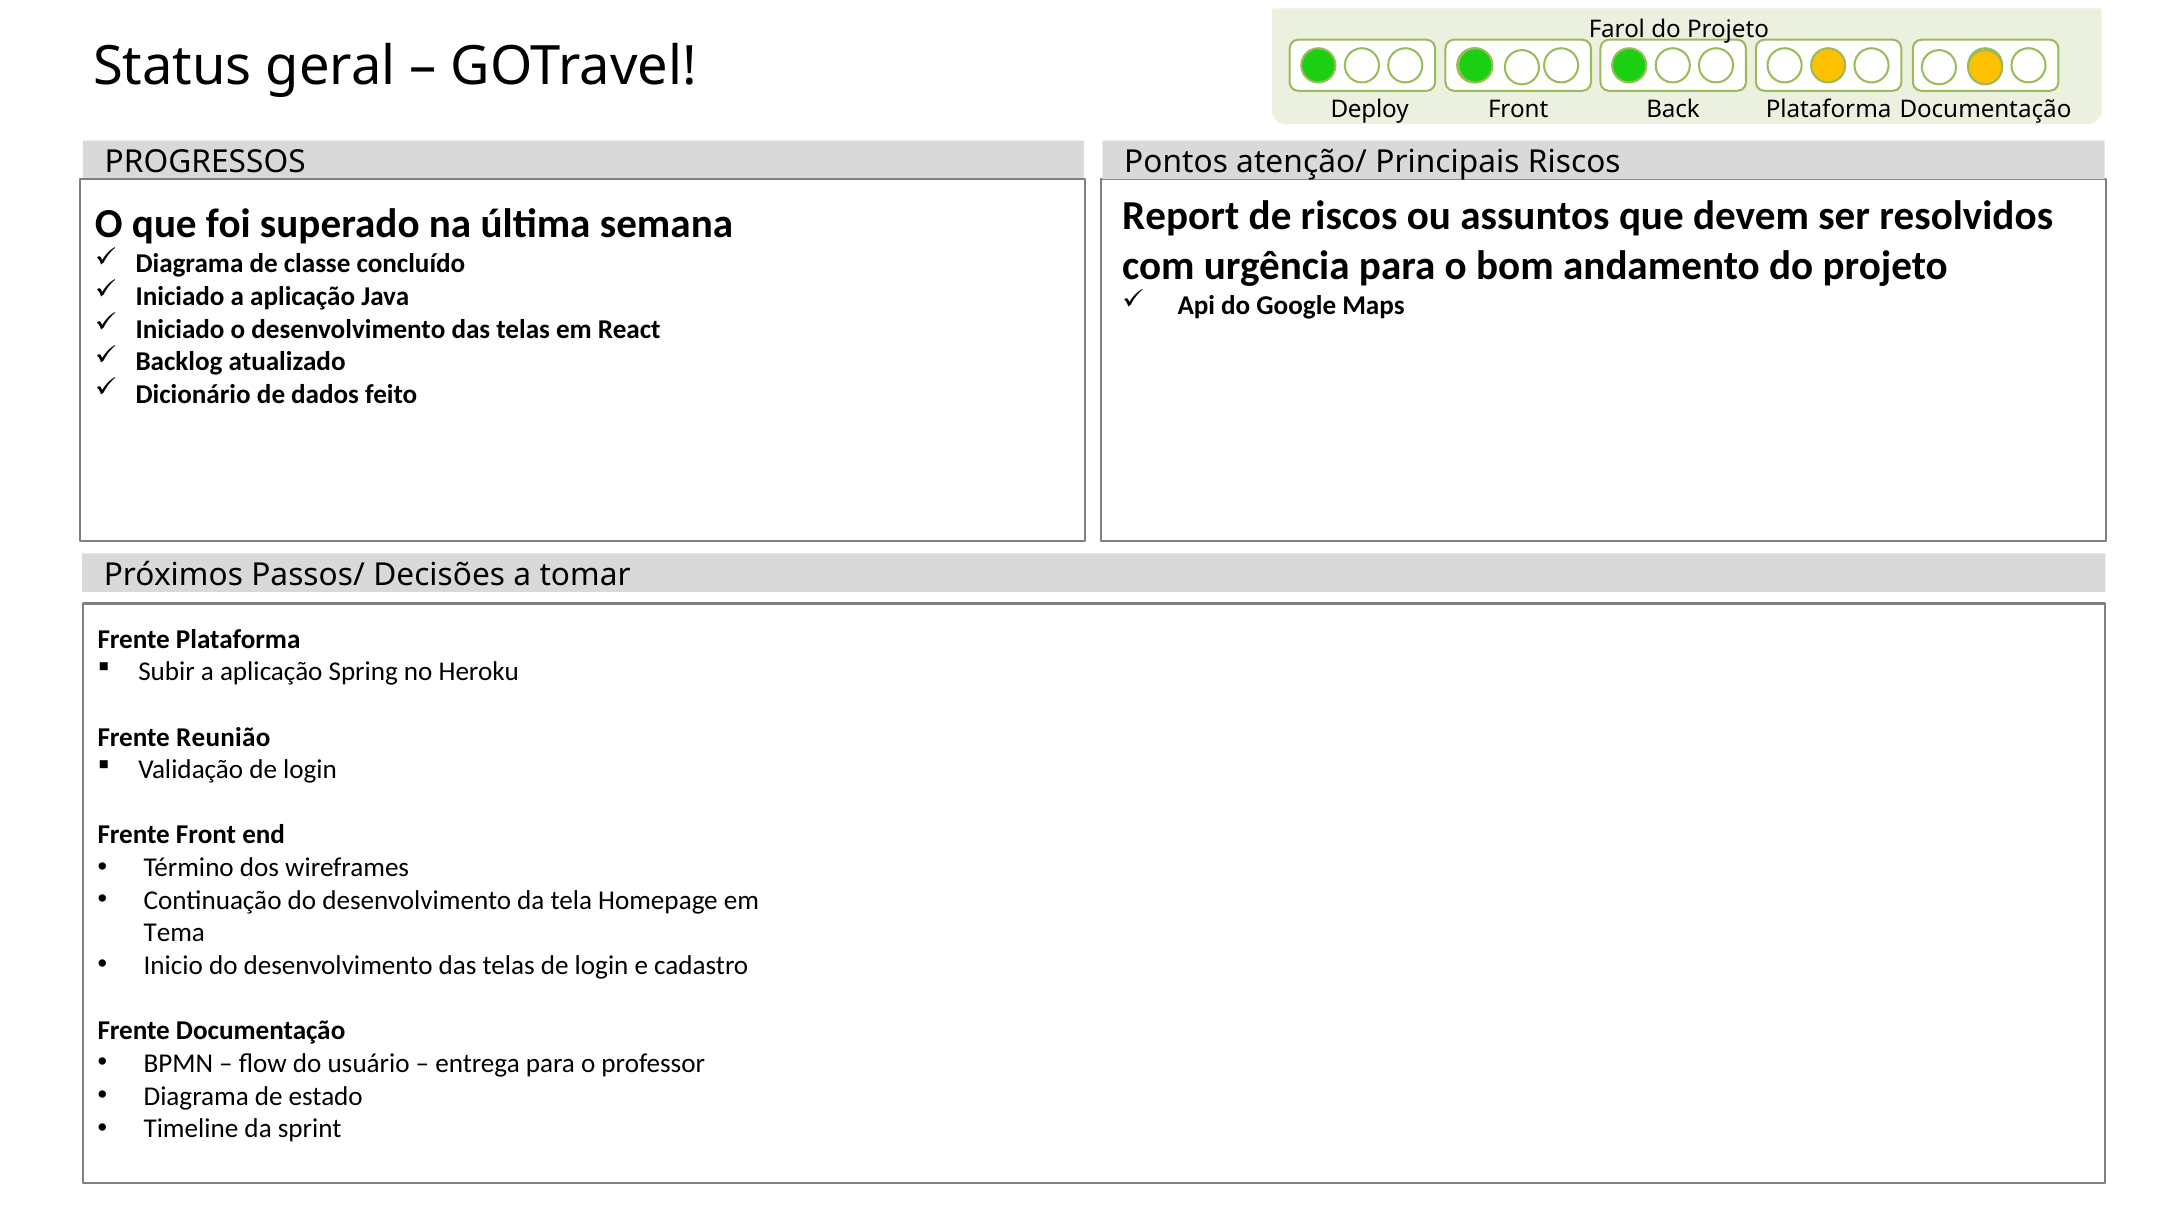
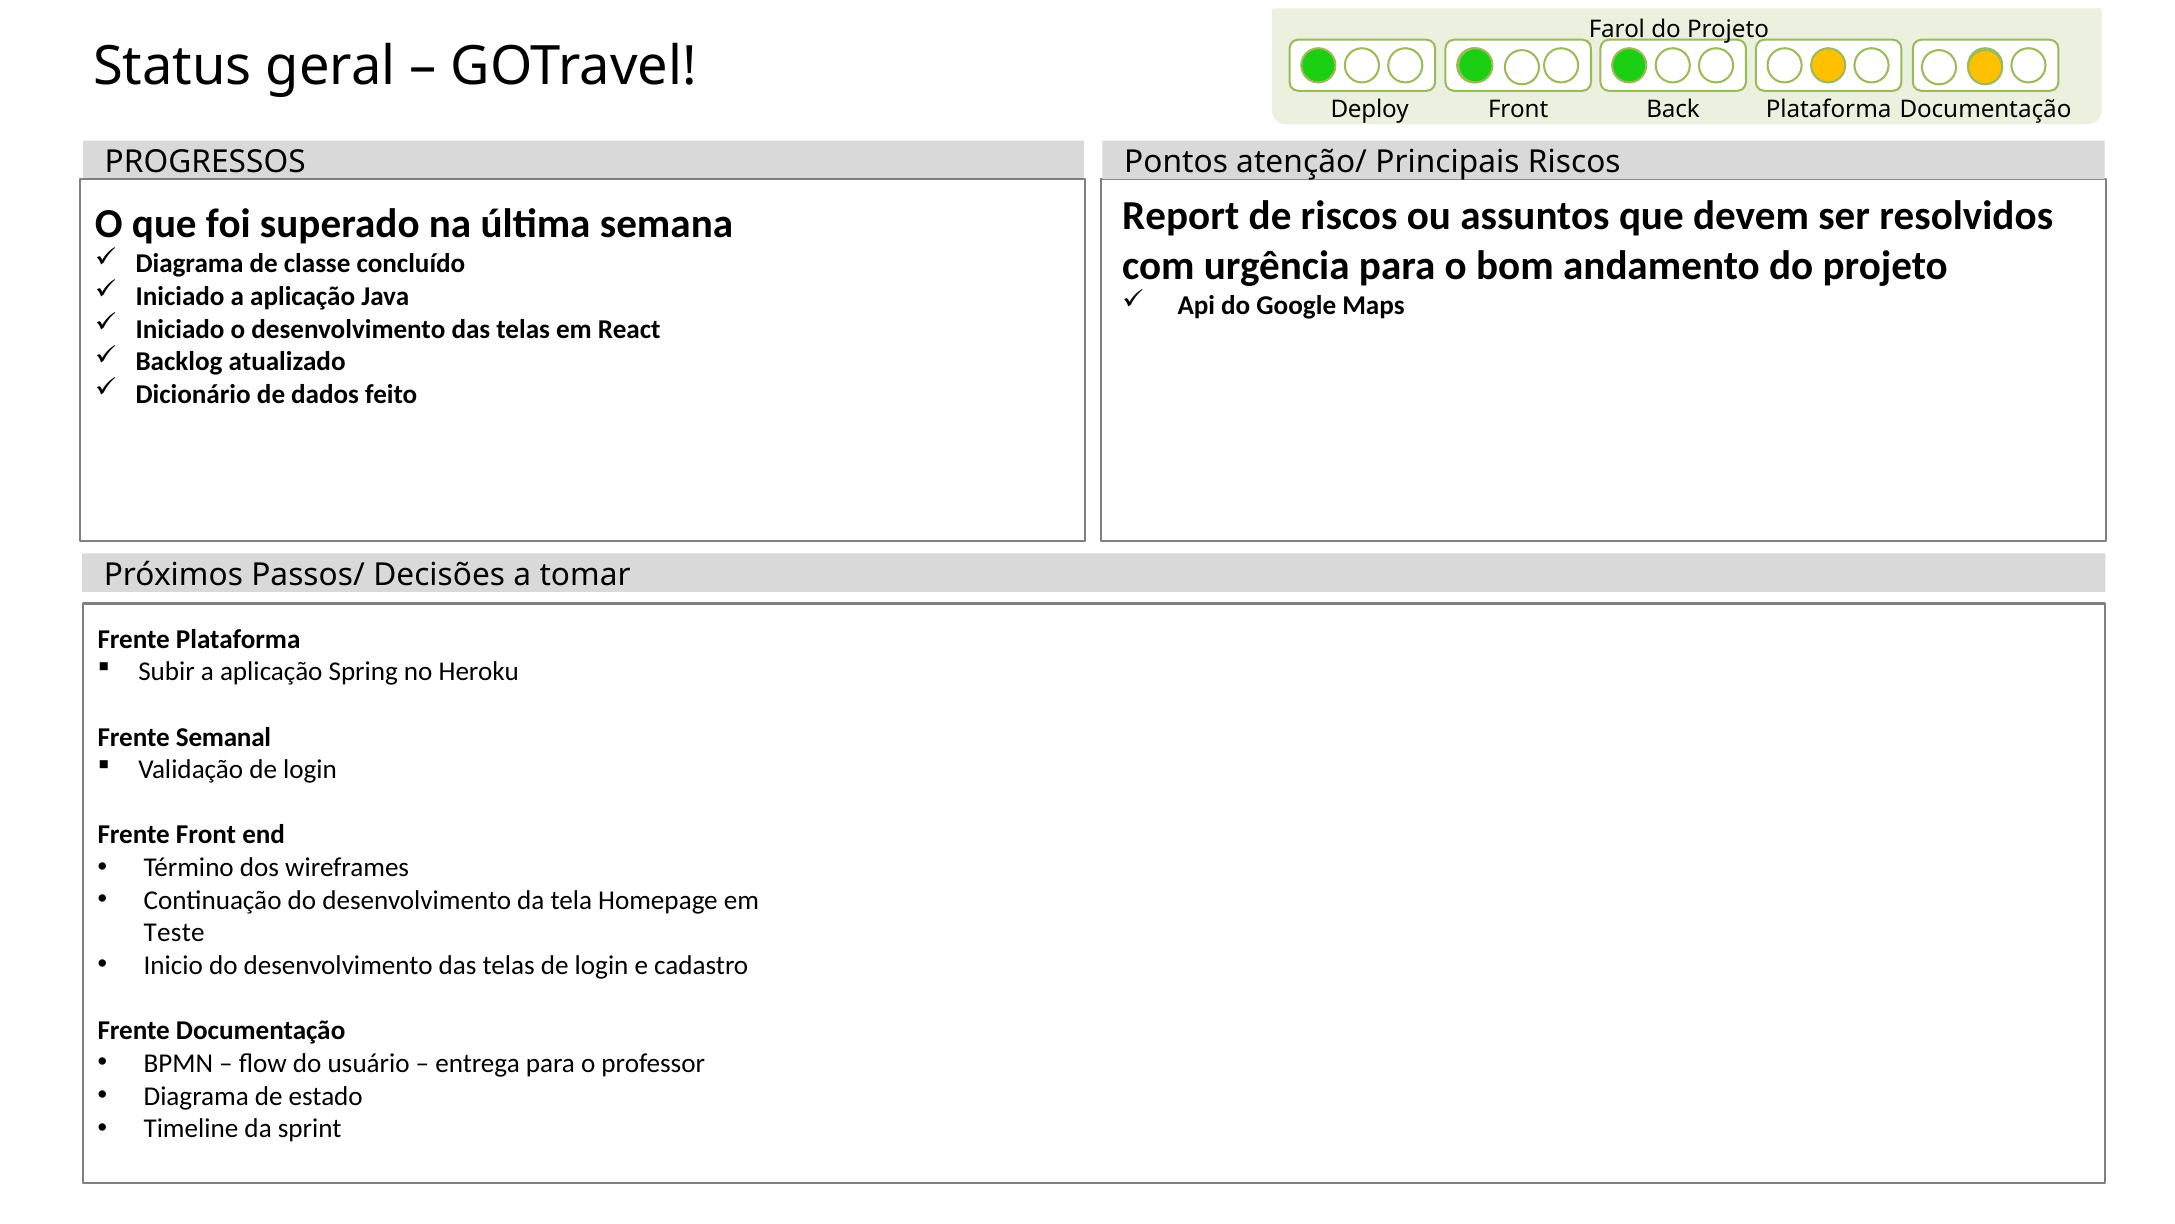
Reunião: Reunião -> Semanal (223, 737)
Tema: Tema -> Teste (174, 932)
